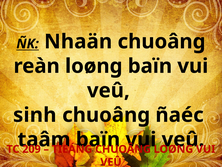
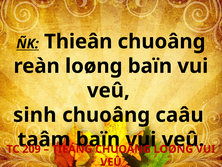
Nhaän: Nhaän -> Thieân (78, 41)
ñaéc: ñaéc -> caâu (180, 115)
